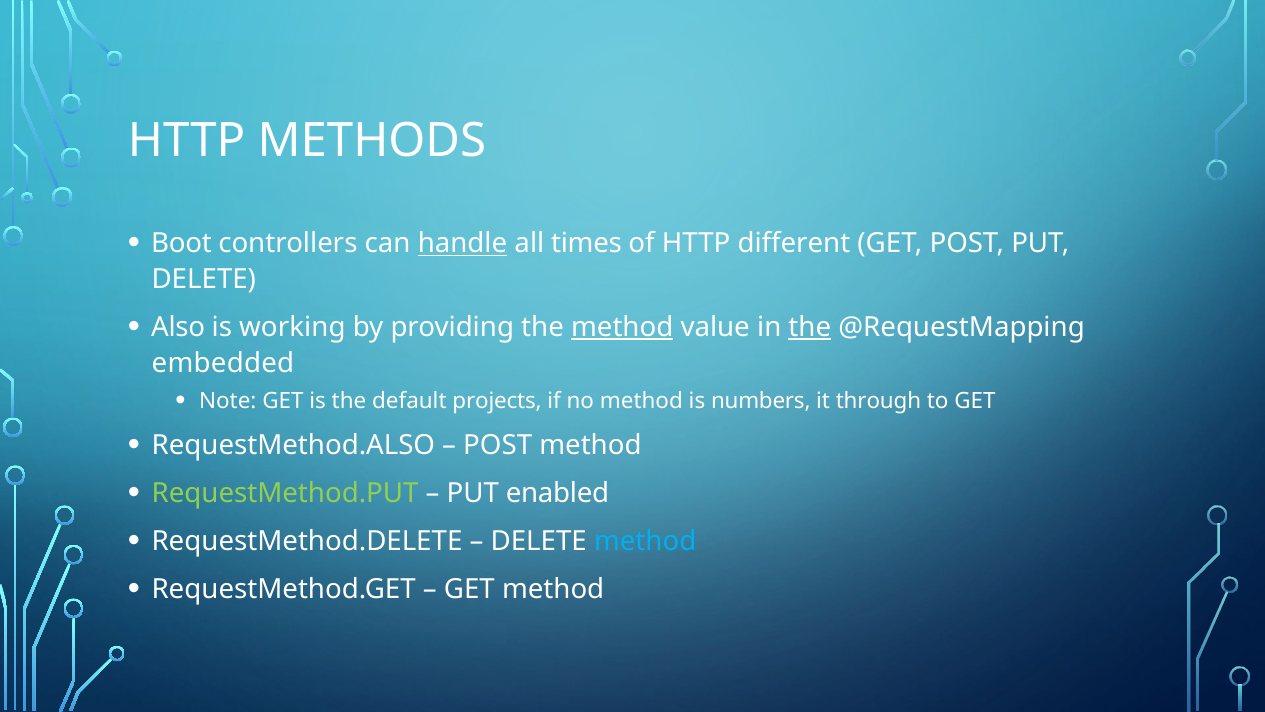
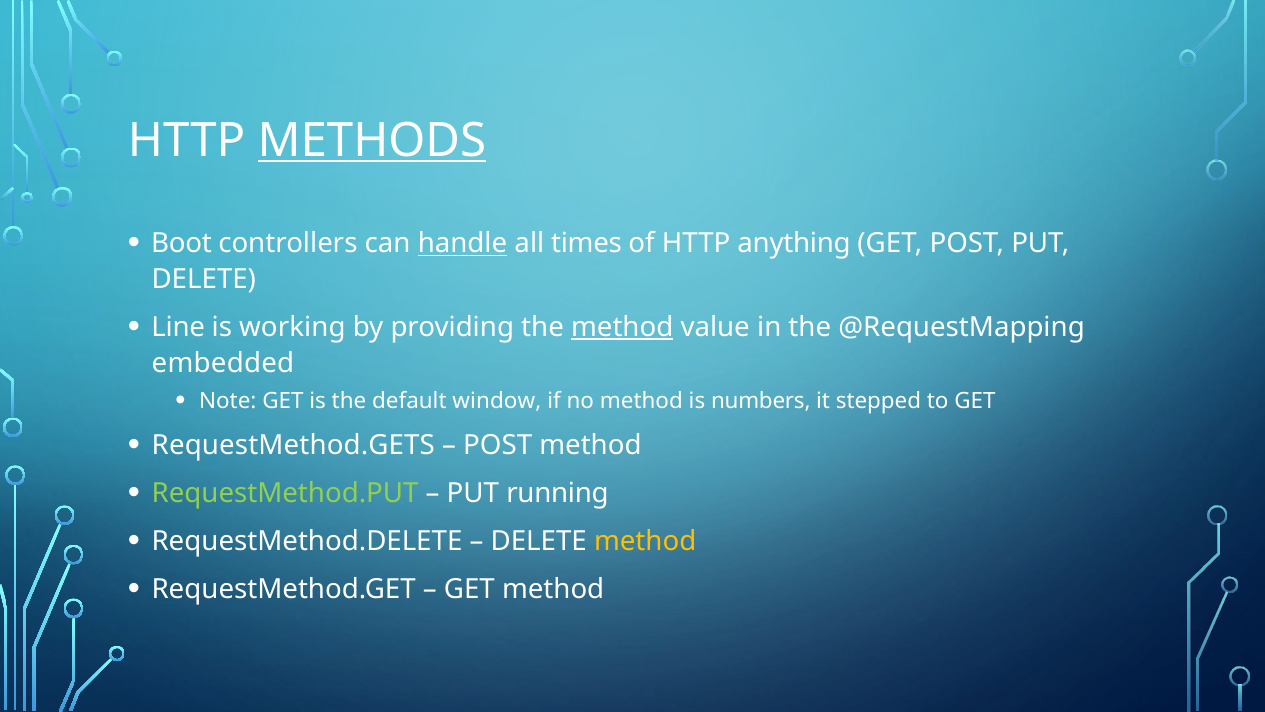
METHODS underline: none -> present (372, 141)
different: different -> anything (794, 244)
Also: Also -> Line (178, 327)
the underline: present -> none (810, 327)
projects: projects -> window (497, 401)
through: through -> stepped (878, 401)
RequestMethod.ALSO: RequestMethod.ALSO -> RequestMethod.GETS (293, 446)
enabled: enabled -> running (558, 493)
method colour: light blue -> yellow (645, 541)
